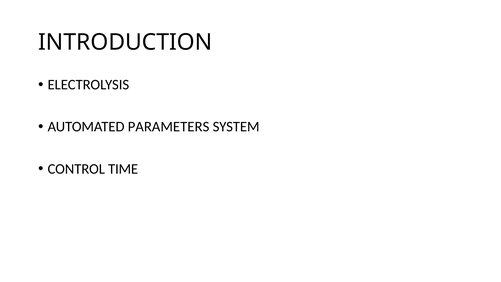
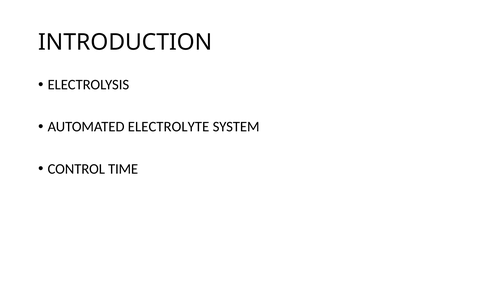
PARAMETERS: PARAMETERS -> ELECTROLYTE (169, 127)
